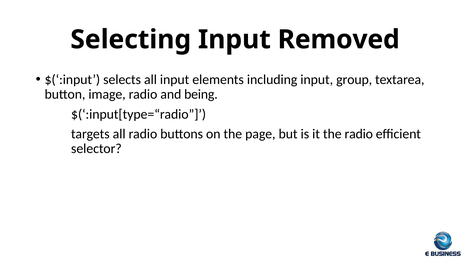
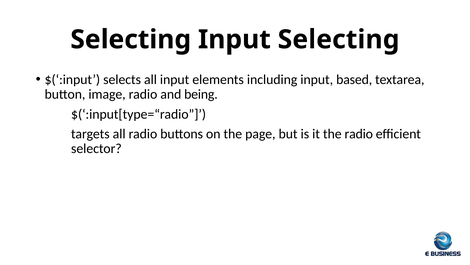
Input Removed: Removed -> Selecting (339, 39)
group: group -> based (354, 79)
